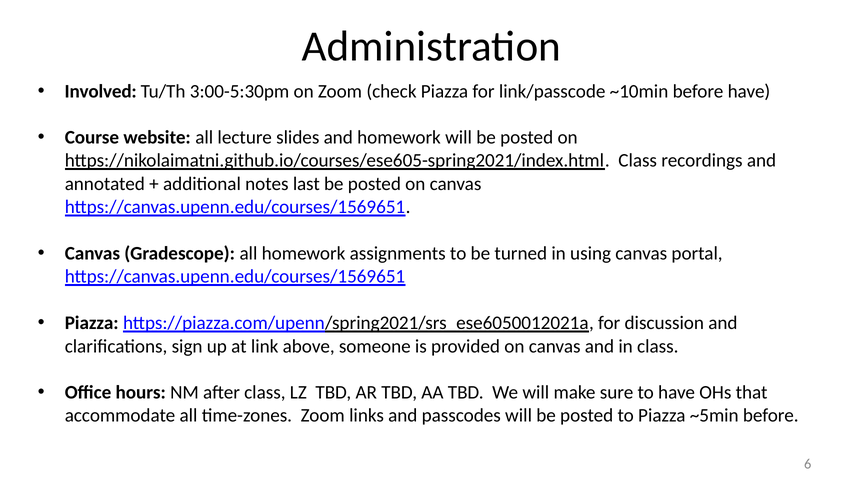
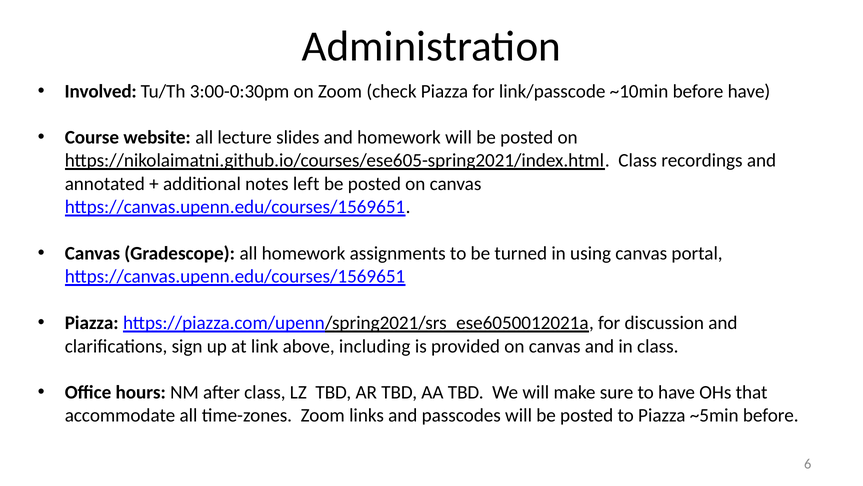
3:00-5:30pm: 3:00-5:30pm -> 3:00-0:30pm (240, 91)
last: last -> left (306, 184)
someone: someone -> including (375, 346)
